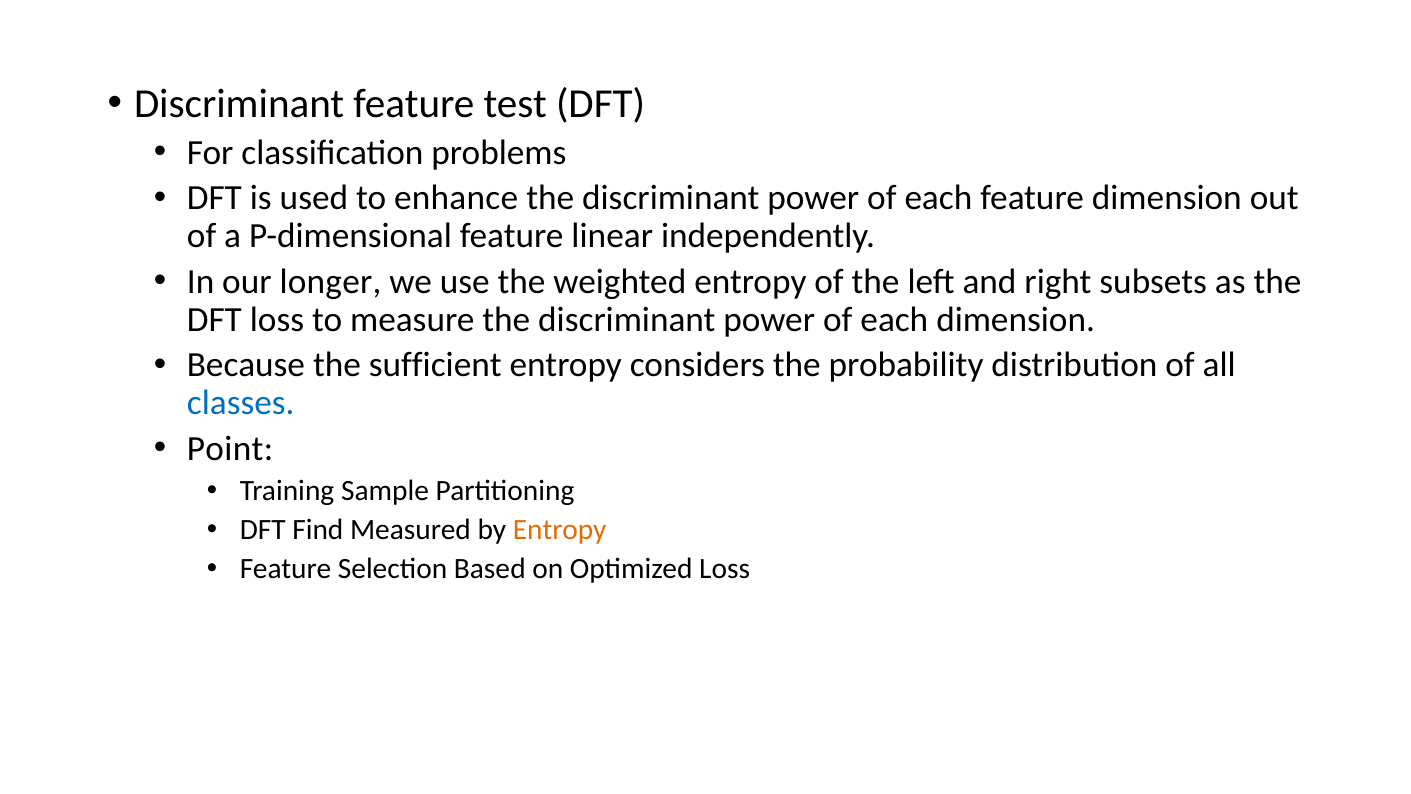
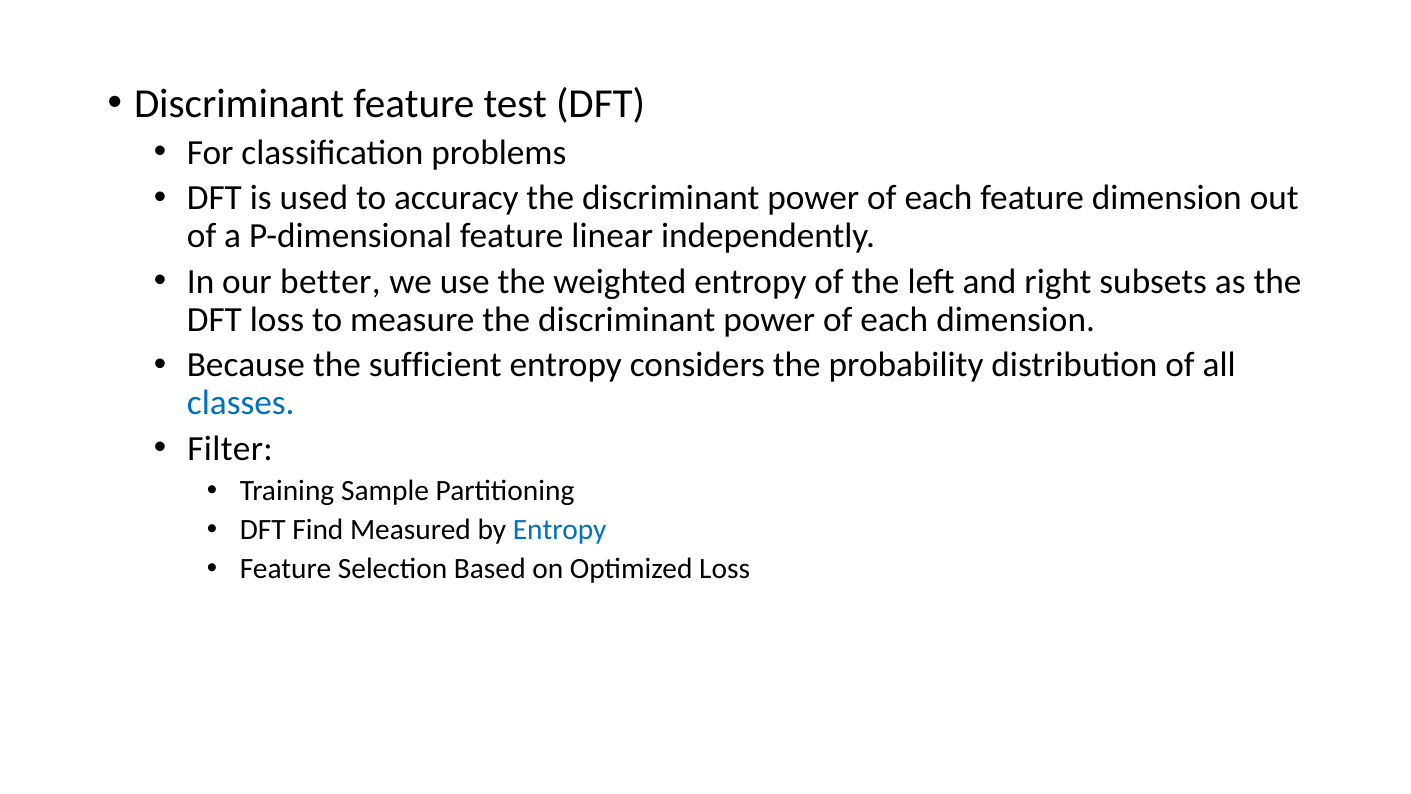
enhance: enhance -> accuracy (456, 198)
longer: longer -> better (330, 281)
Point: Point -> Filter (230, 448)
Entropy colour: orange -> blue (560, 530)
